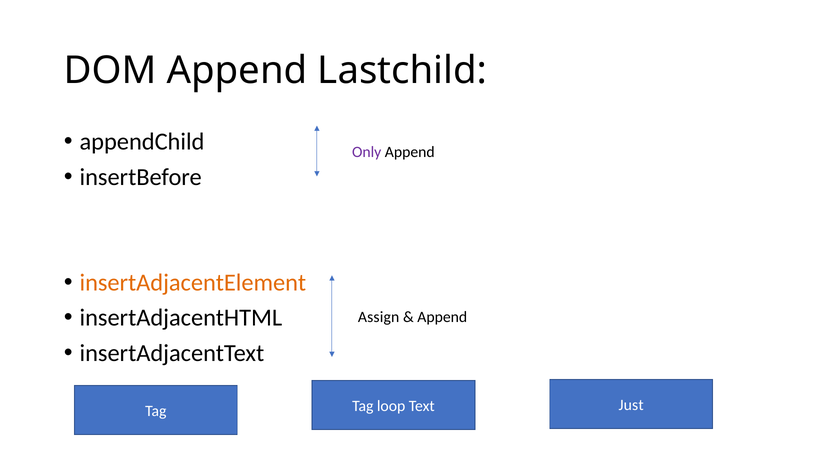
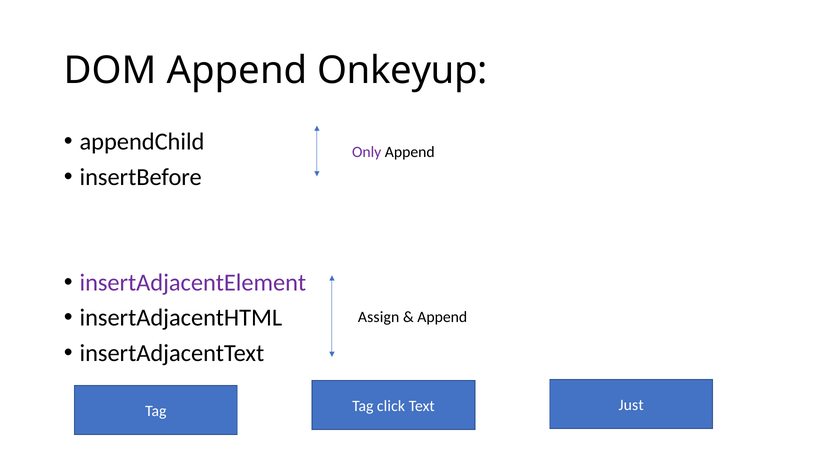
Lastchild: Lastchild -> Onkeyup (402, 70)
insertAdjacentElement colour: orange -> purple (193, 282)
loop: loop -> click (391, 406)
